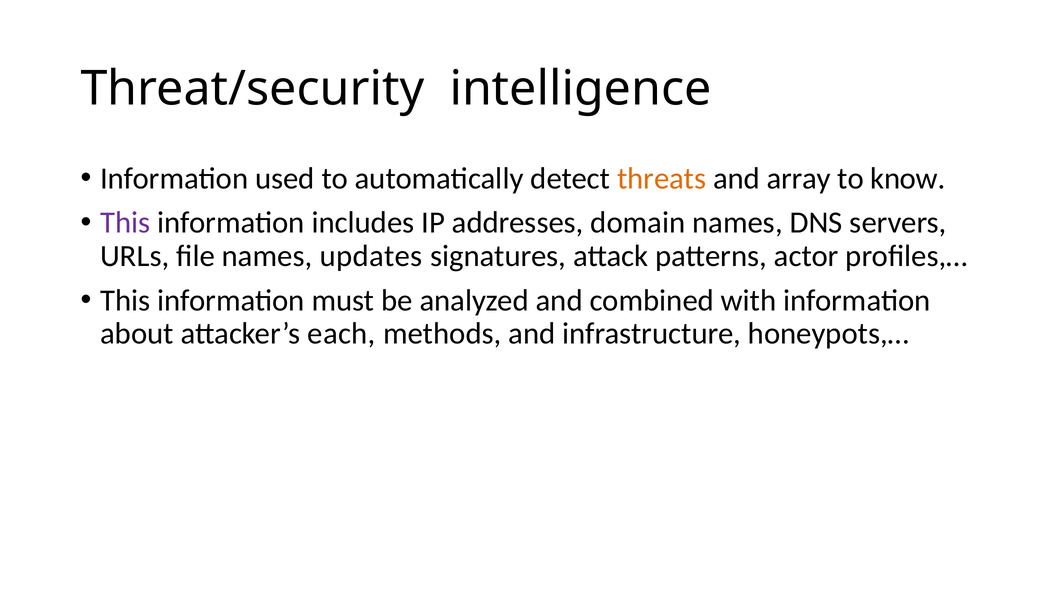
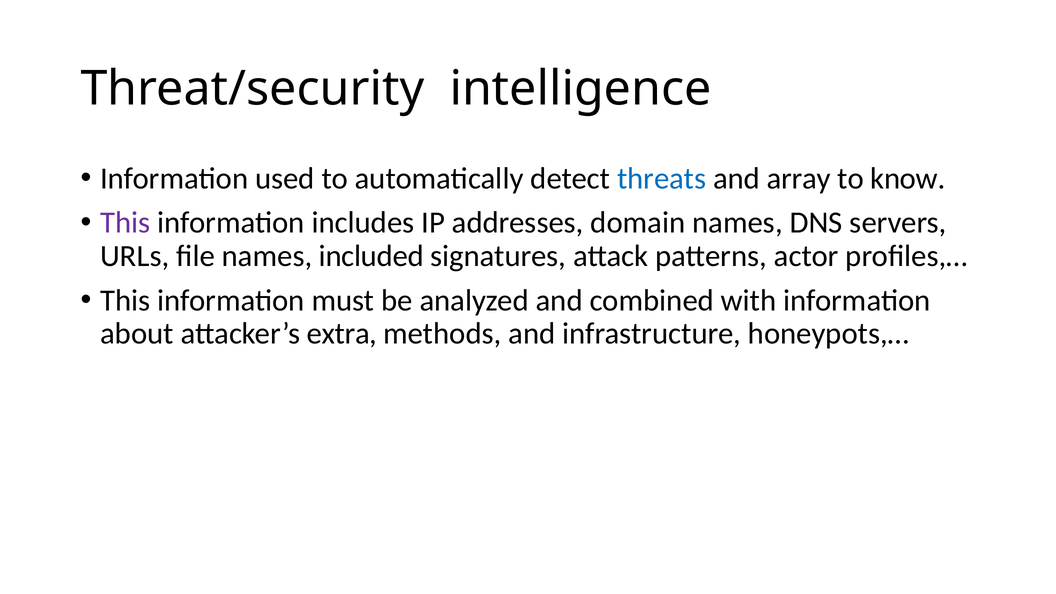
threats colour: orange -> blue (662, 179)
updates: updates -> included (371, 256)
each: each -> extra (342, 334)
